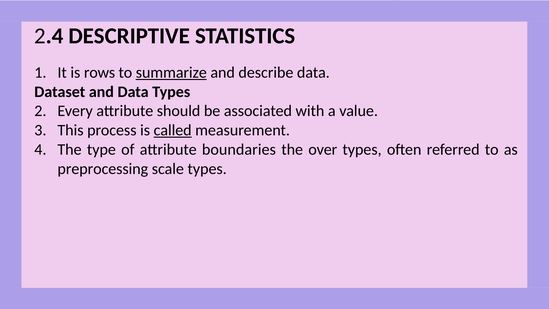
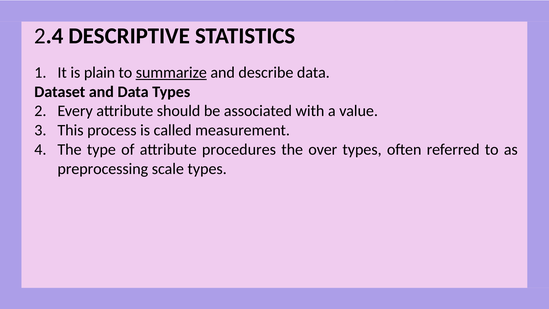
rows: rows -> plain (100, 72)
called underline: present -> none (173, 130)
boundaries: boundaries -> procedures (239, 149)
